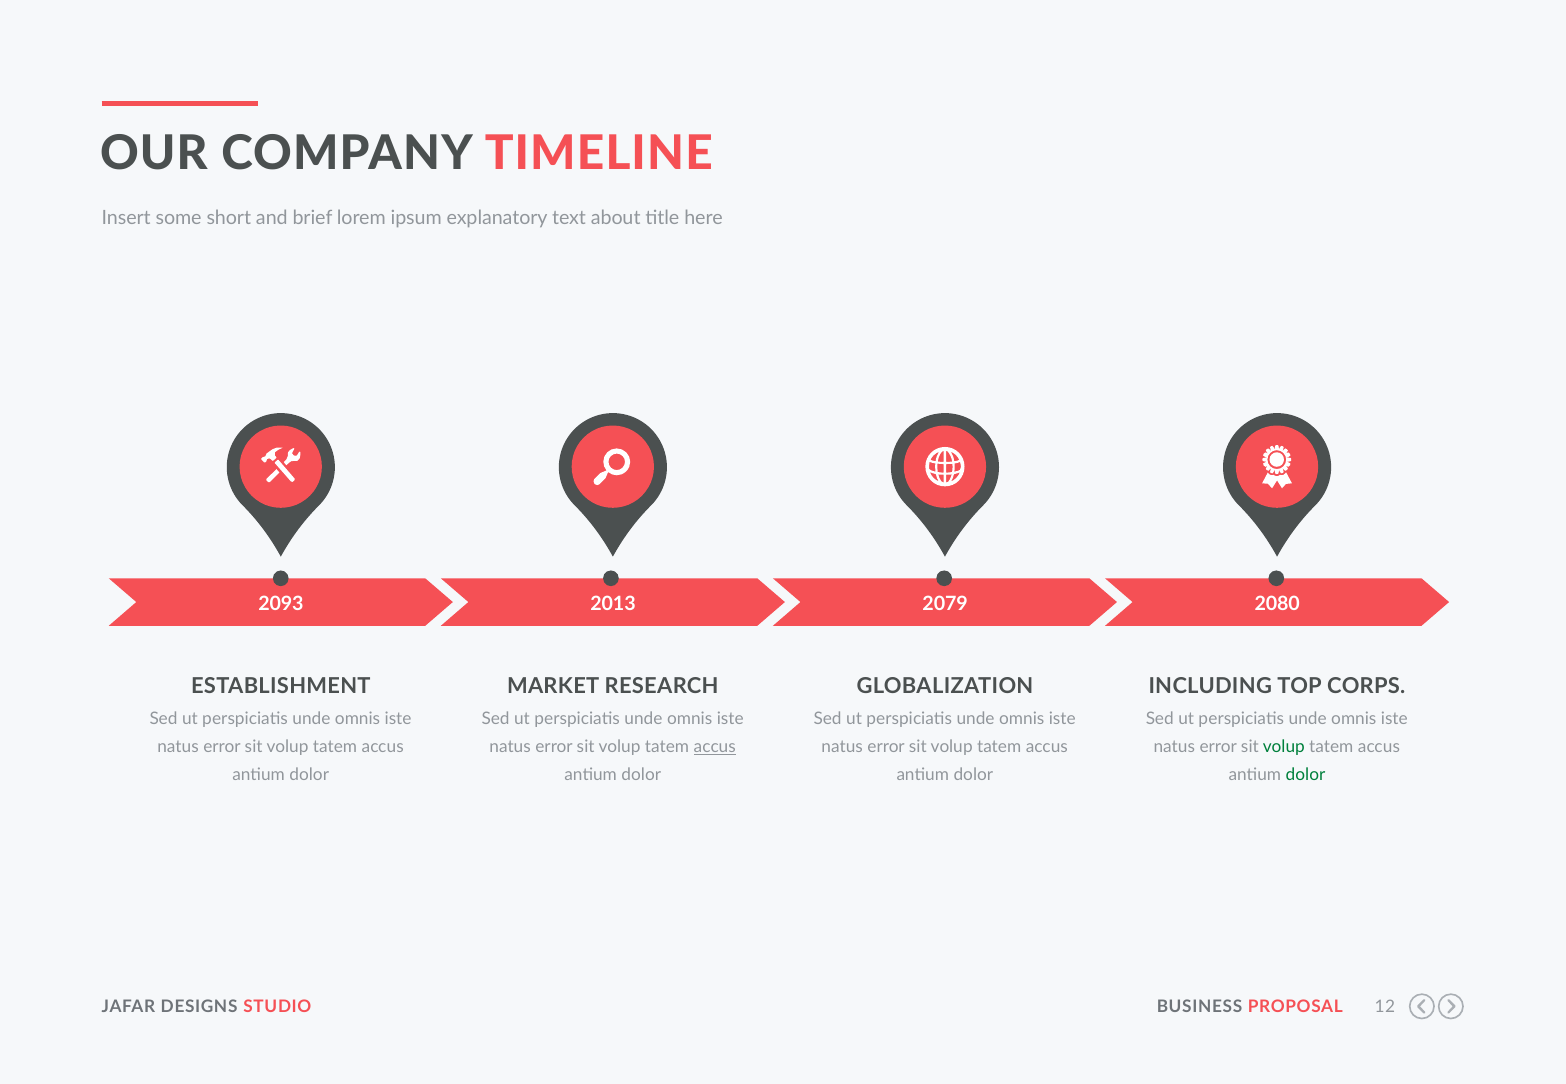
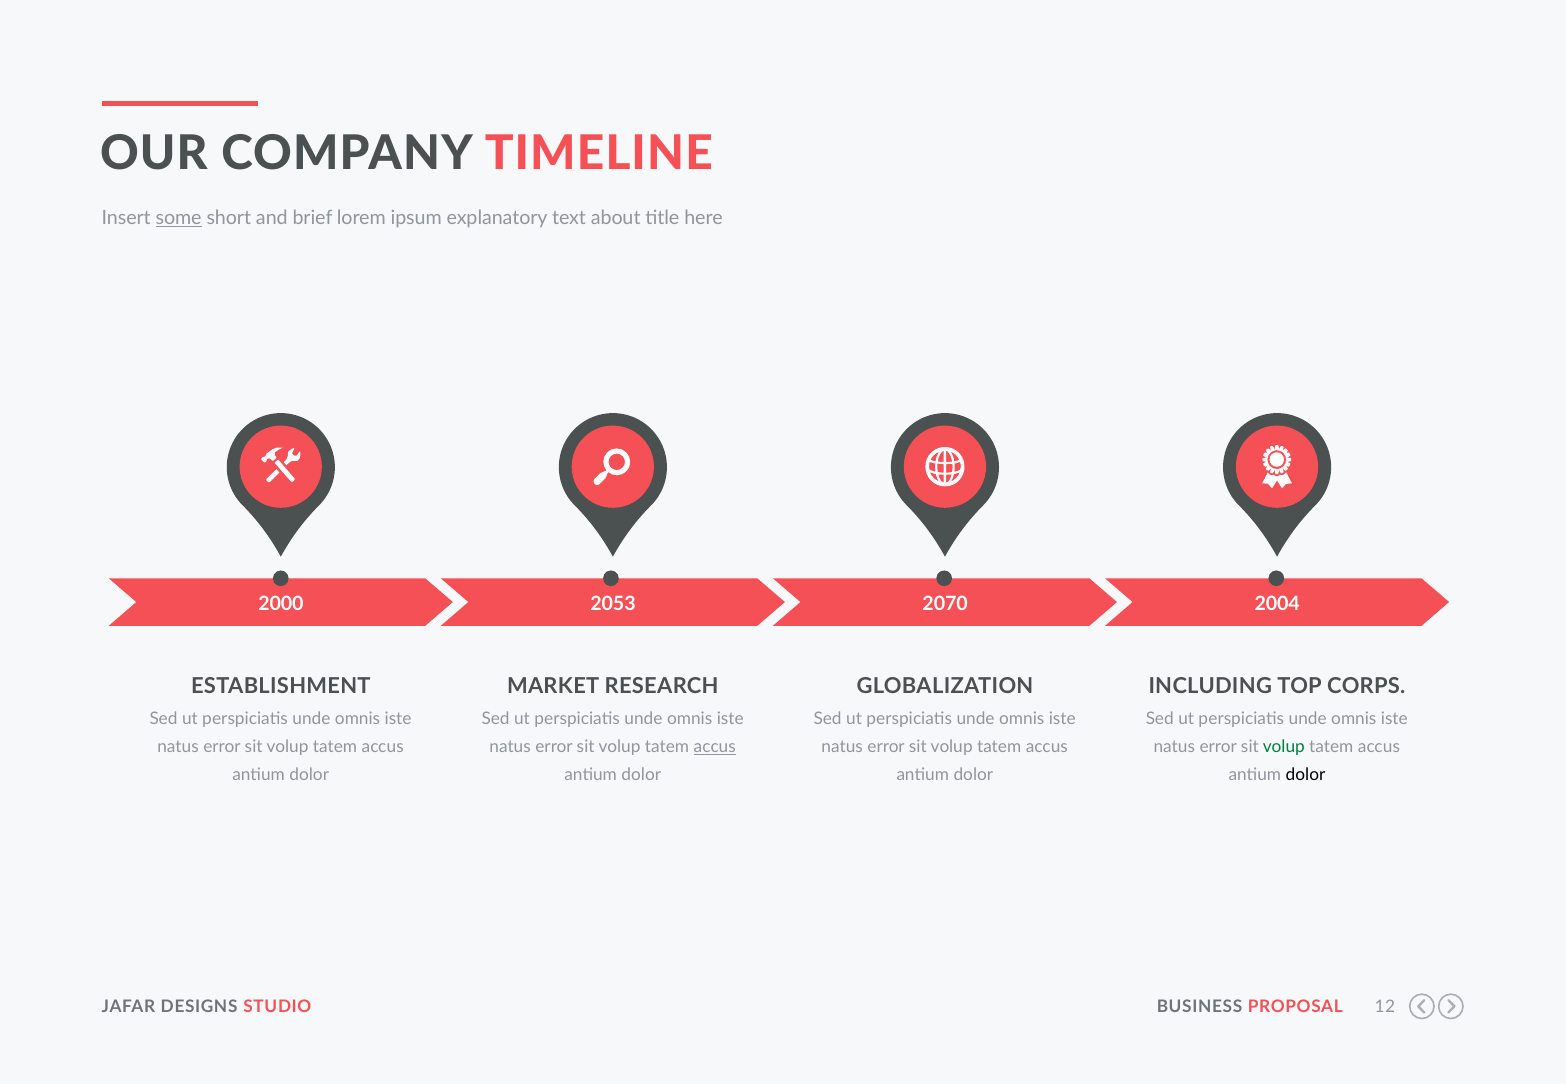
some underline: none -> present (179, 218)
2093: 2093 -> 2000 (281, 604)
2013: 2013 -> 2053 (613, 604)
2079: 2079 -> 2070 (945, 604)
2080: 2080 -> 2004 (1277, 604)
dolor colour: green -> black (1306, 775)
